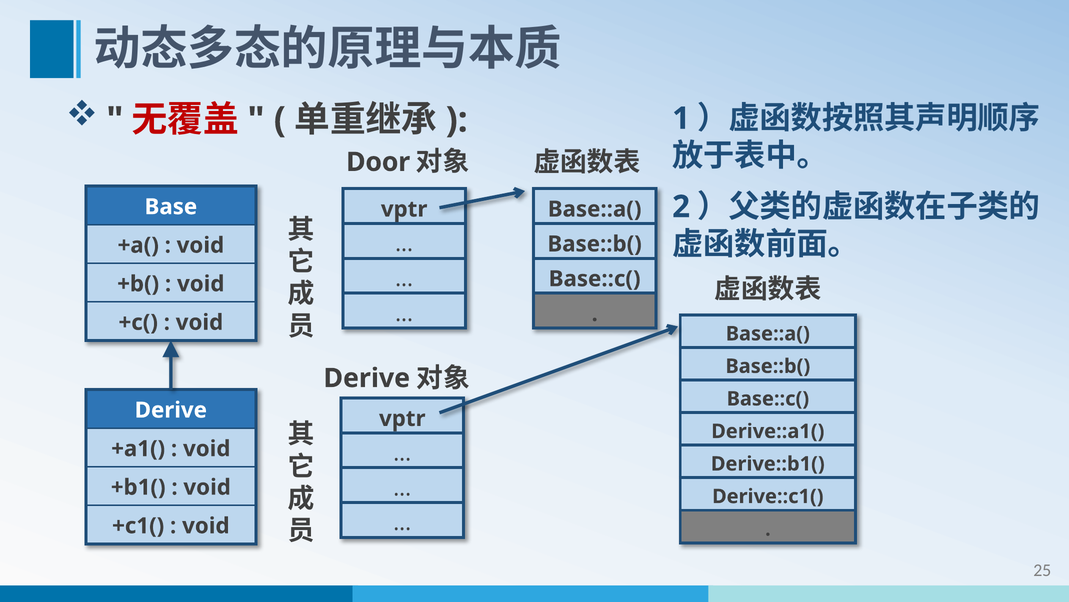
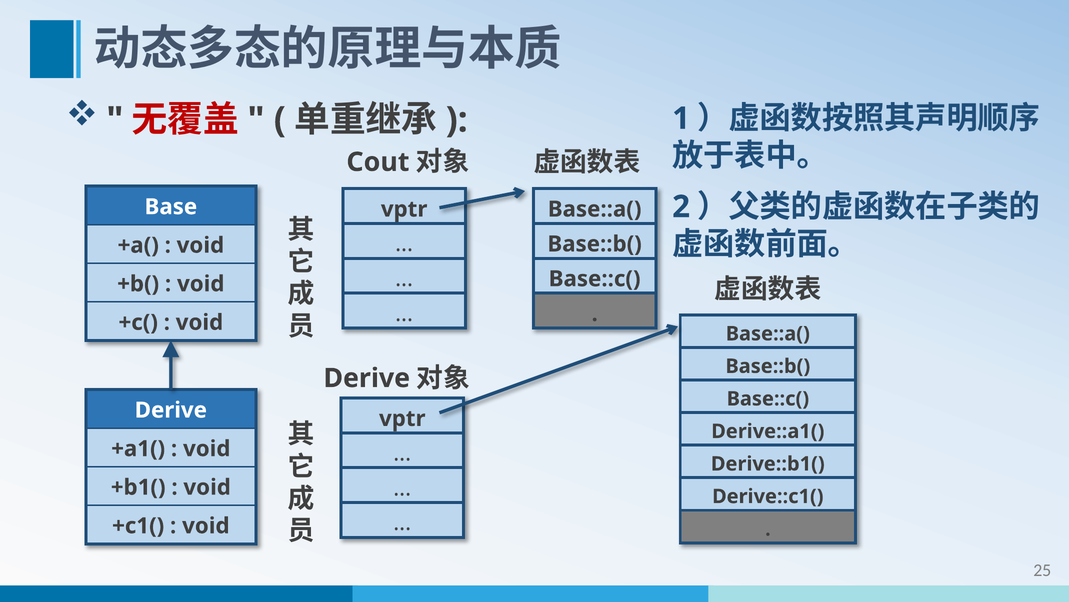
Door: Door -> Cout (378, 162)
